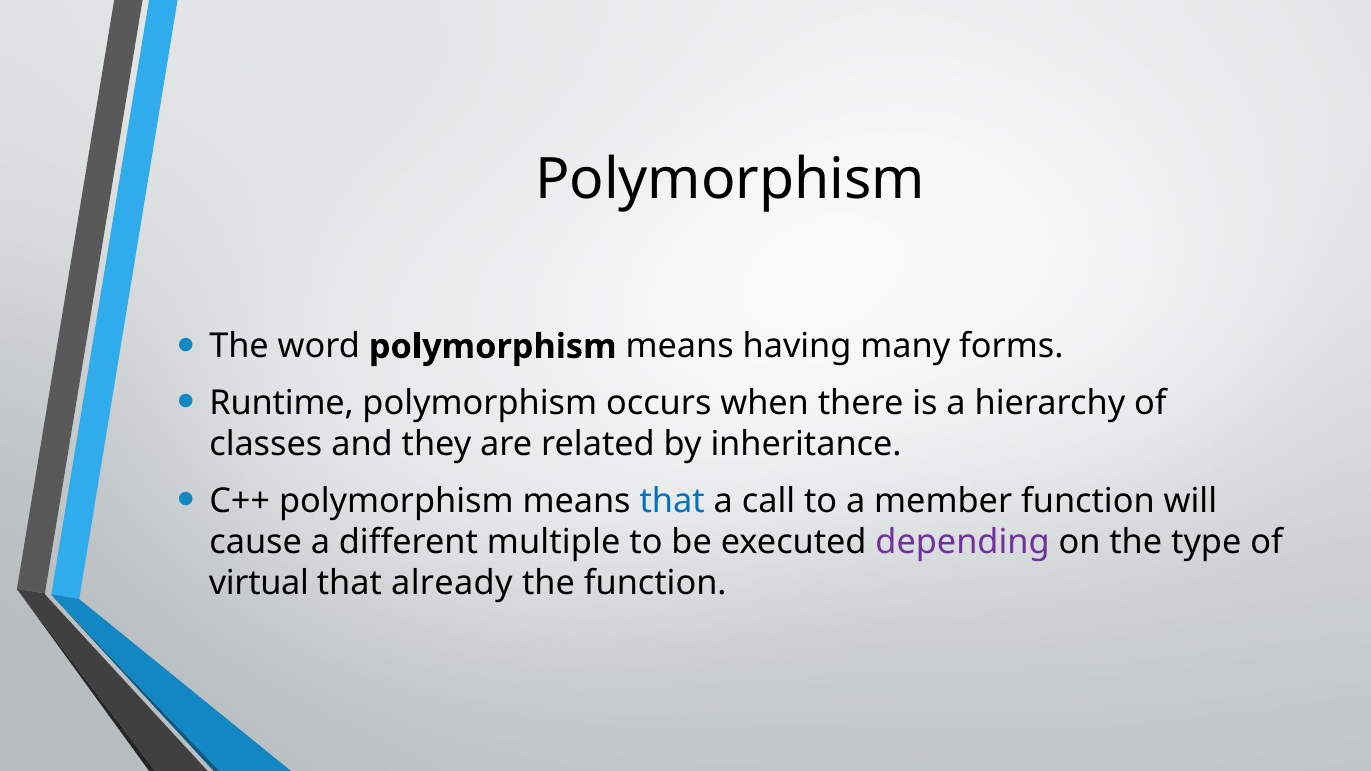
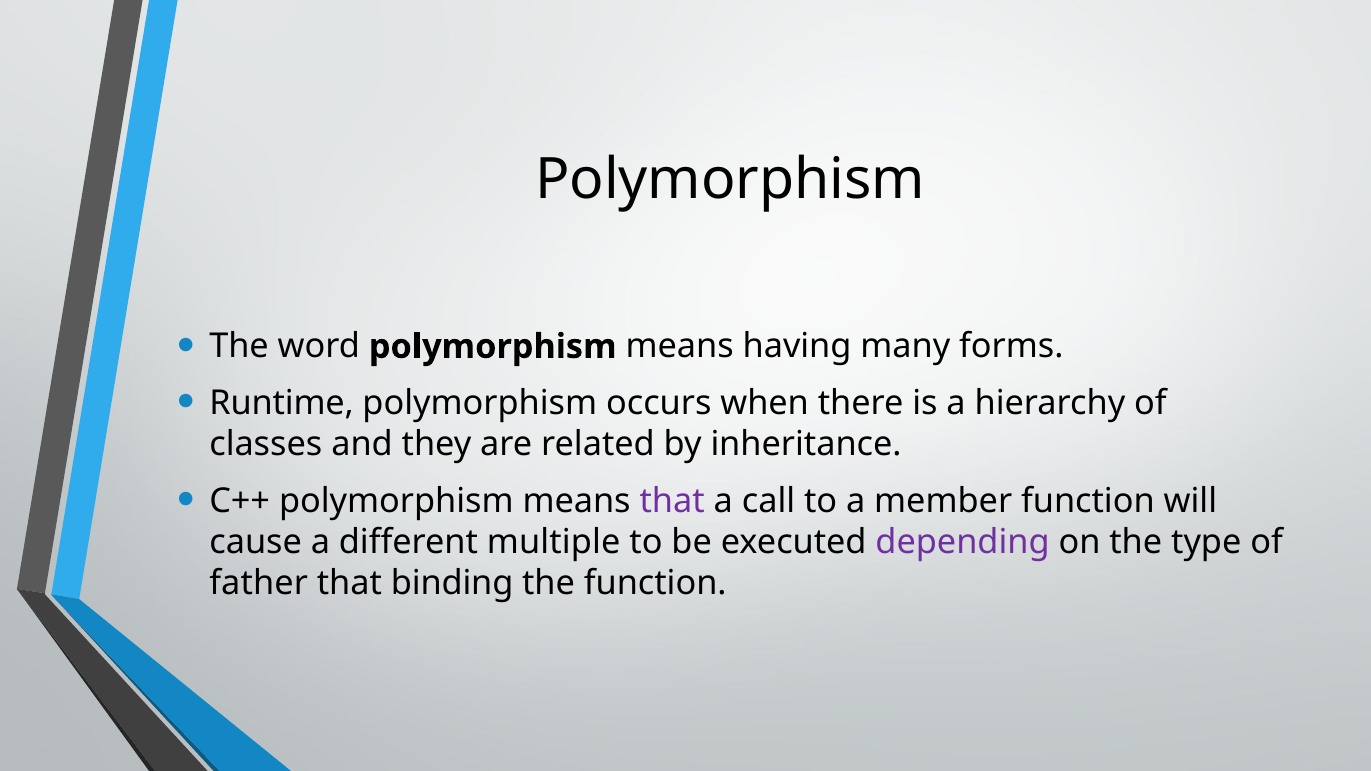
that colour: blue -> purple (672, 501)
virtual: virtual -> father (259, 583)
already: already -> binding (452, 583)
